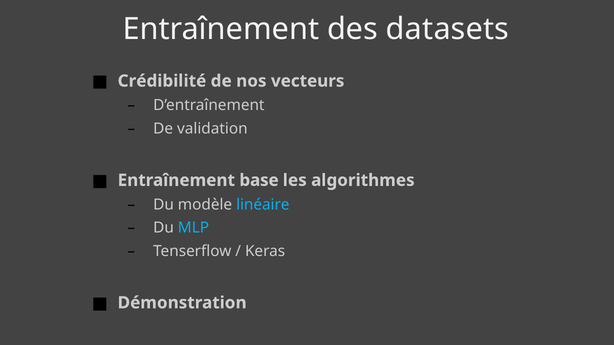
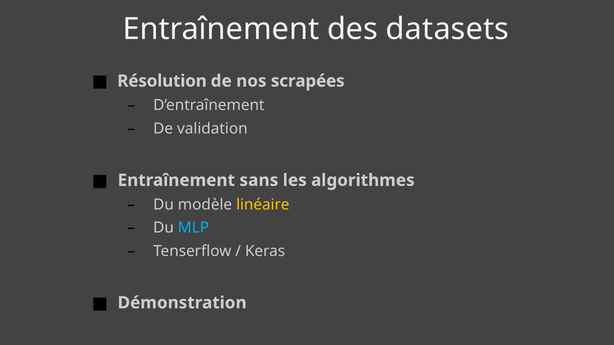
Crédibilité: Crédibilité -> Résolution (162, 81)
vecteurs: vecteurs -> scrapées (308, 81)
base: base -> sans (259, 180)
linéaire colour: light blue -> yellow (263, 205)
